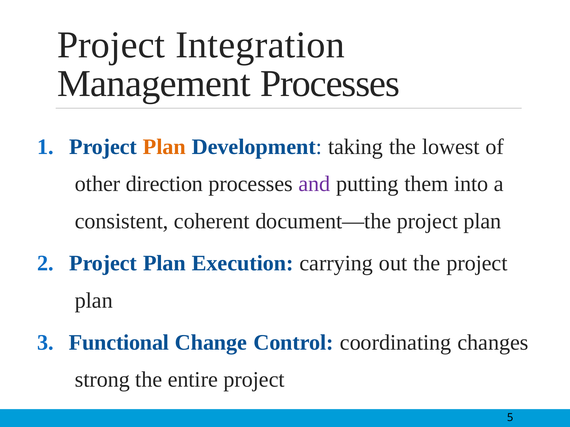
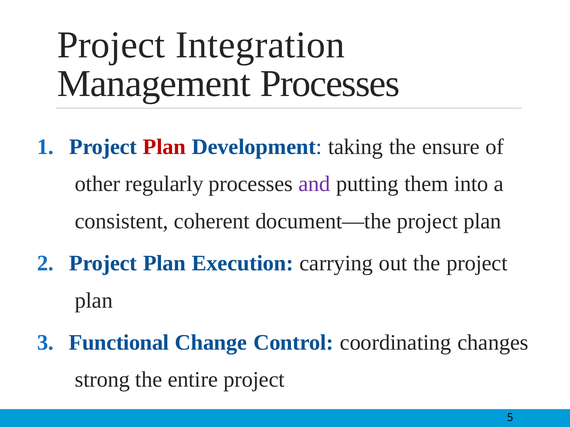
Plan colour: orange -> red (164, 147)
lowest: lowest -> ensure (451, 147)
direction: direction -> regularly (164, 184)
